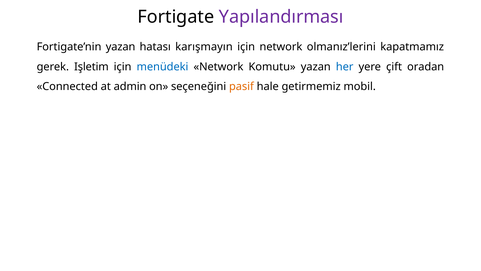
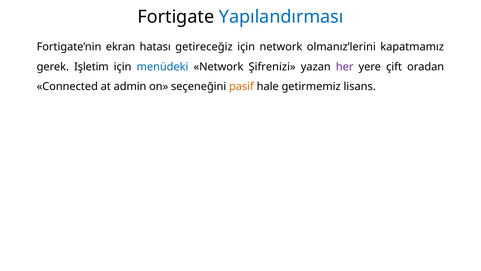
Yapılandırması colour: purple -> blue (281, 17)
Fortigate’nin yazan: yazan -> ekran (121, 47)
karışmayın: karışmayın -> getireceğiz (204, 47)
Komutu: Komutu -> Şifrenizi (272, 67)
her colour: blue -> purple (345, 67)
mobil: mobil -> lisans (360, 86)
